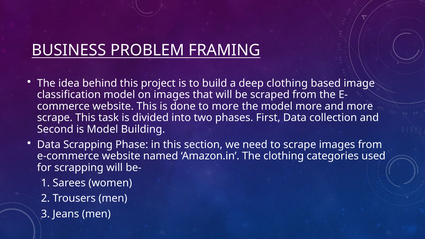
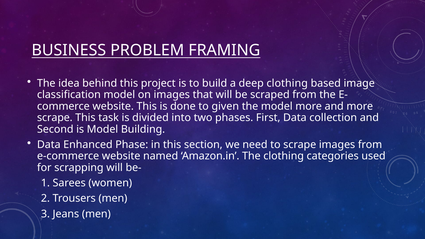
to more: more -> given (225, 106)
Data Scrapping: Scrapping -> Enhanced (88, 145)
